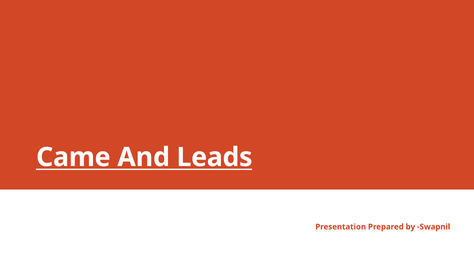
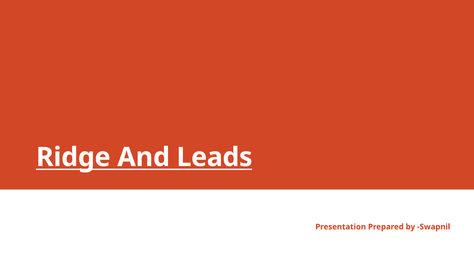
Came: Came -> Ridge (73, 157)
